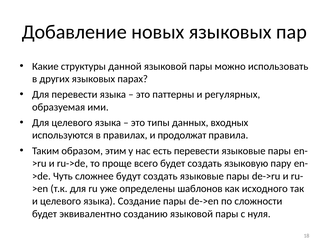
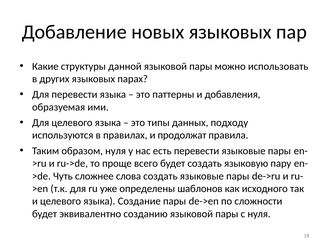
регулярных: регулярных -> добавления (233, 94)
входных: входных -> подходу (229, 123)
образом этим: этим -> нуля (116, 151)
будут: будут -> слова (129, 176)
